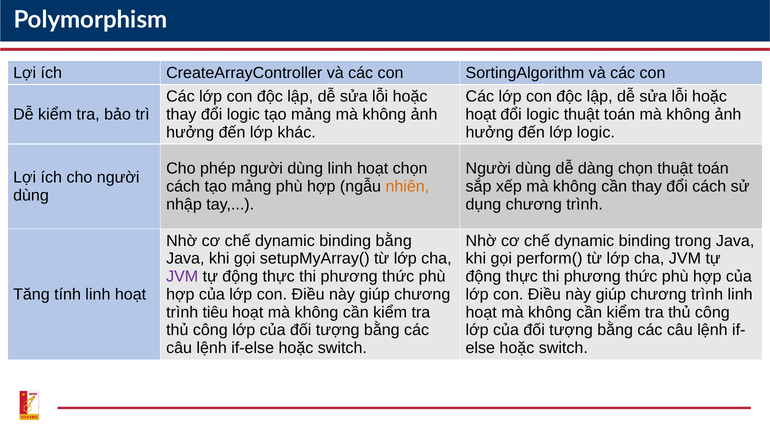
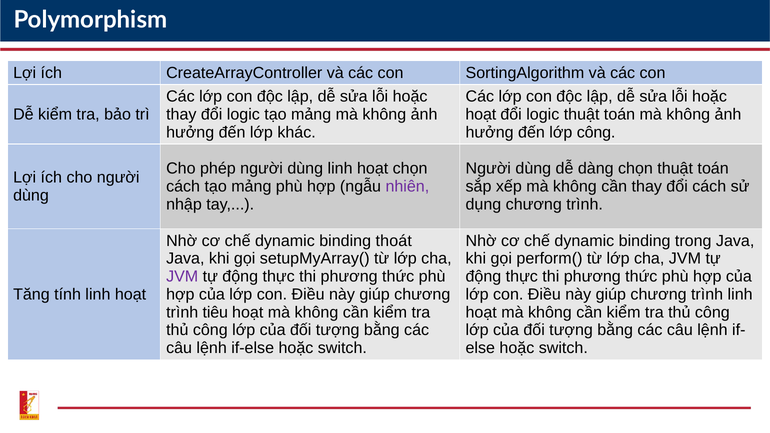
lớp logic: logic -> công (596, 132)
nhiên colour: orange -> purple (407, 187)
binding bằng: bằng -> thoát (394, 241)
